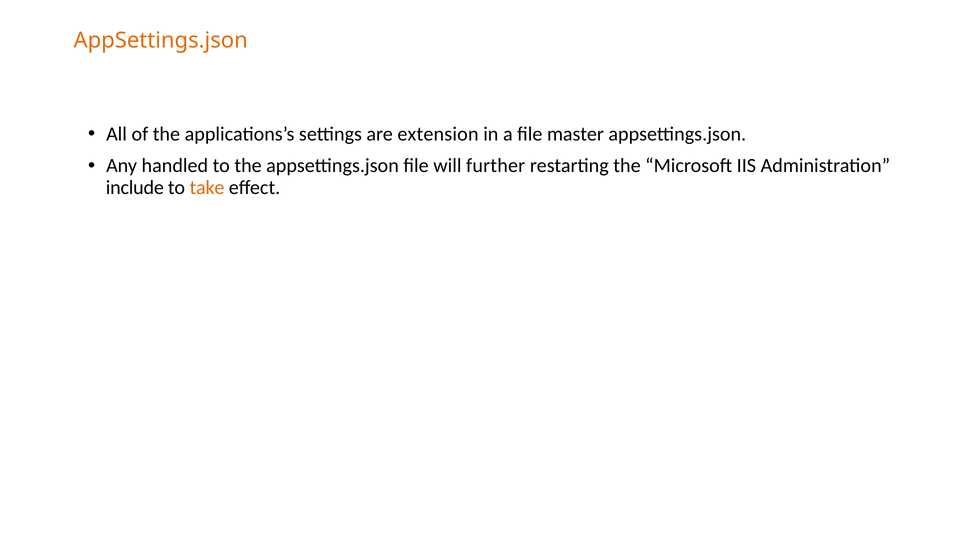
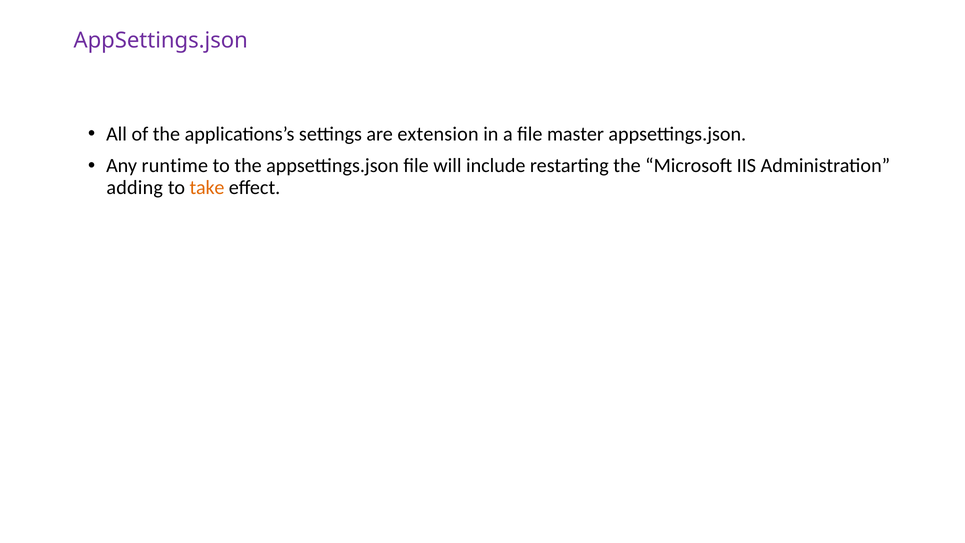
AppSettings.json colour: orange -> purple (161, 40)
handled: handled -> runtime (175, 166)
further: further -> include (496, 166)
include: include -> adding (135, 187)
